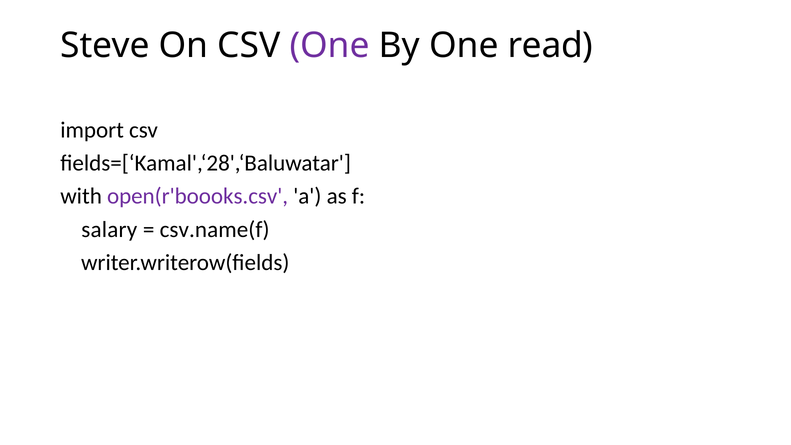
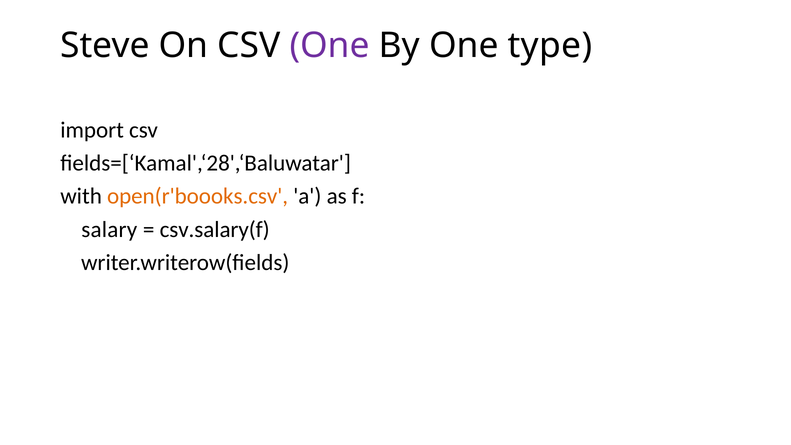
read: read -> type (550, 46)
open(r'boooks.csv colour: purple -> orange (198, 196)
csv.name(f: csv.name(f -> csv.salary(f (215, 229)
